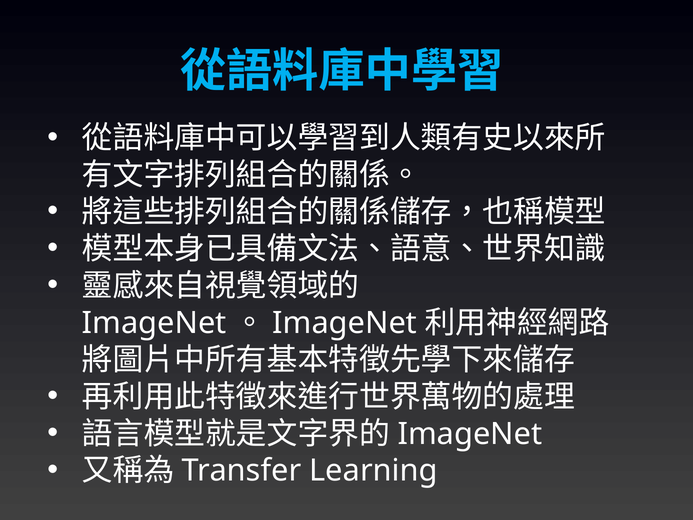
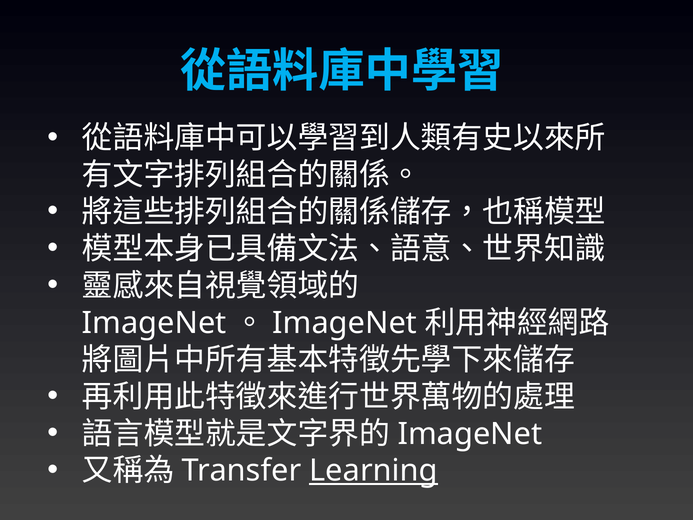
Learning underline: none -> present (374, 471)
